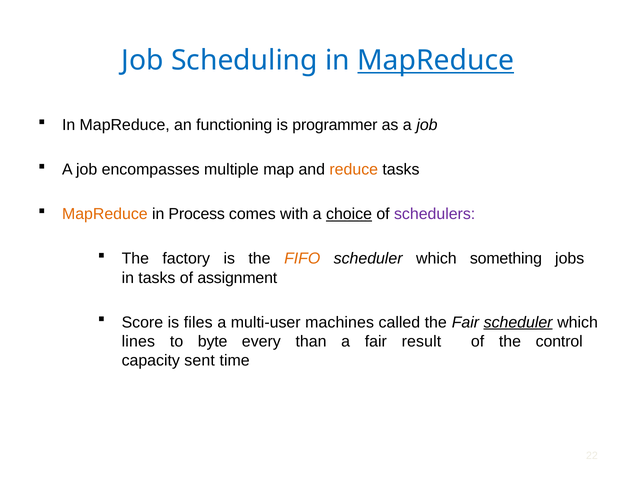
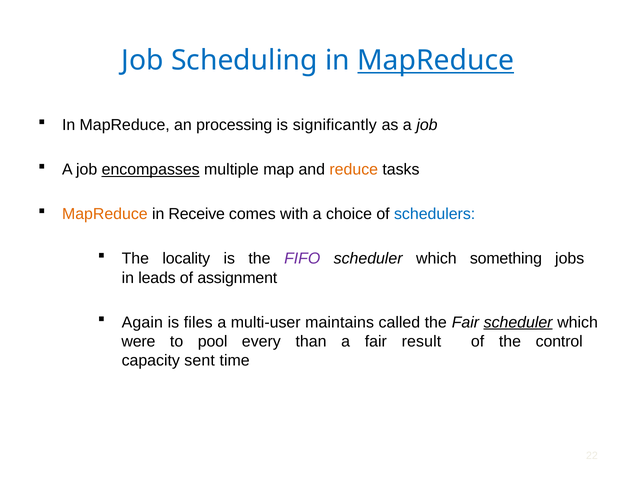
functioning: functioning -> processing (234, 125)
programmer: programmer -> significantly (335, 125)
encompasses underline: none -> present (151, 170)
Process: Process -> Receive (197, 214)
choice underline: present -> none (349, 214)
schedulers colour: purple -> blue (435, 214)
factory: factory -> locality (186, 259)
FIFO colour: orange -> purple (302, 259)
in tasks: tasks -> leads (157, 278)
Score: Score -> Again (142, 322)
machines: machines -> maintains (340, 322)
lines: lines -> were (138, 341)
byte: byte -> pool (213, 341)
